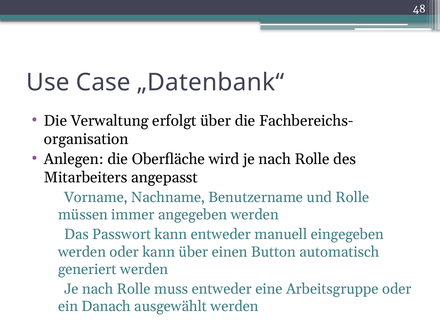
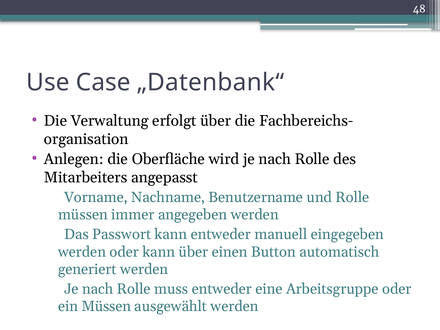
ein Danach: Danach -> Müssen (106, 306)
